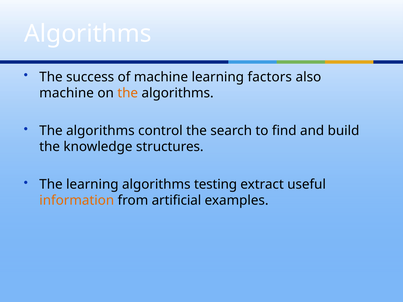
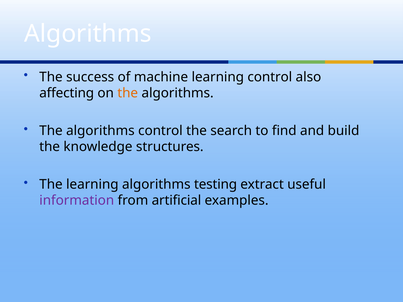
learning factors: factors -> control (270, 77)
machine: machine -> affecting (67, 93)
information colour: orange -> purple (77, 201)
